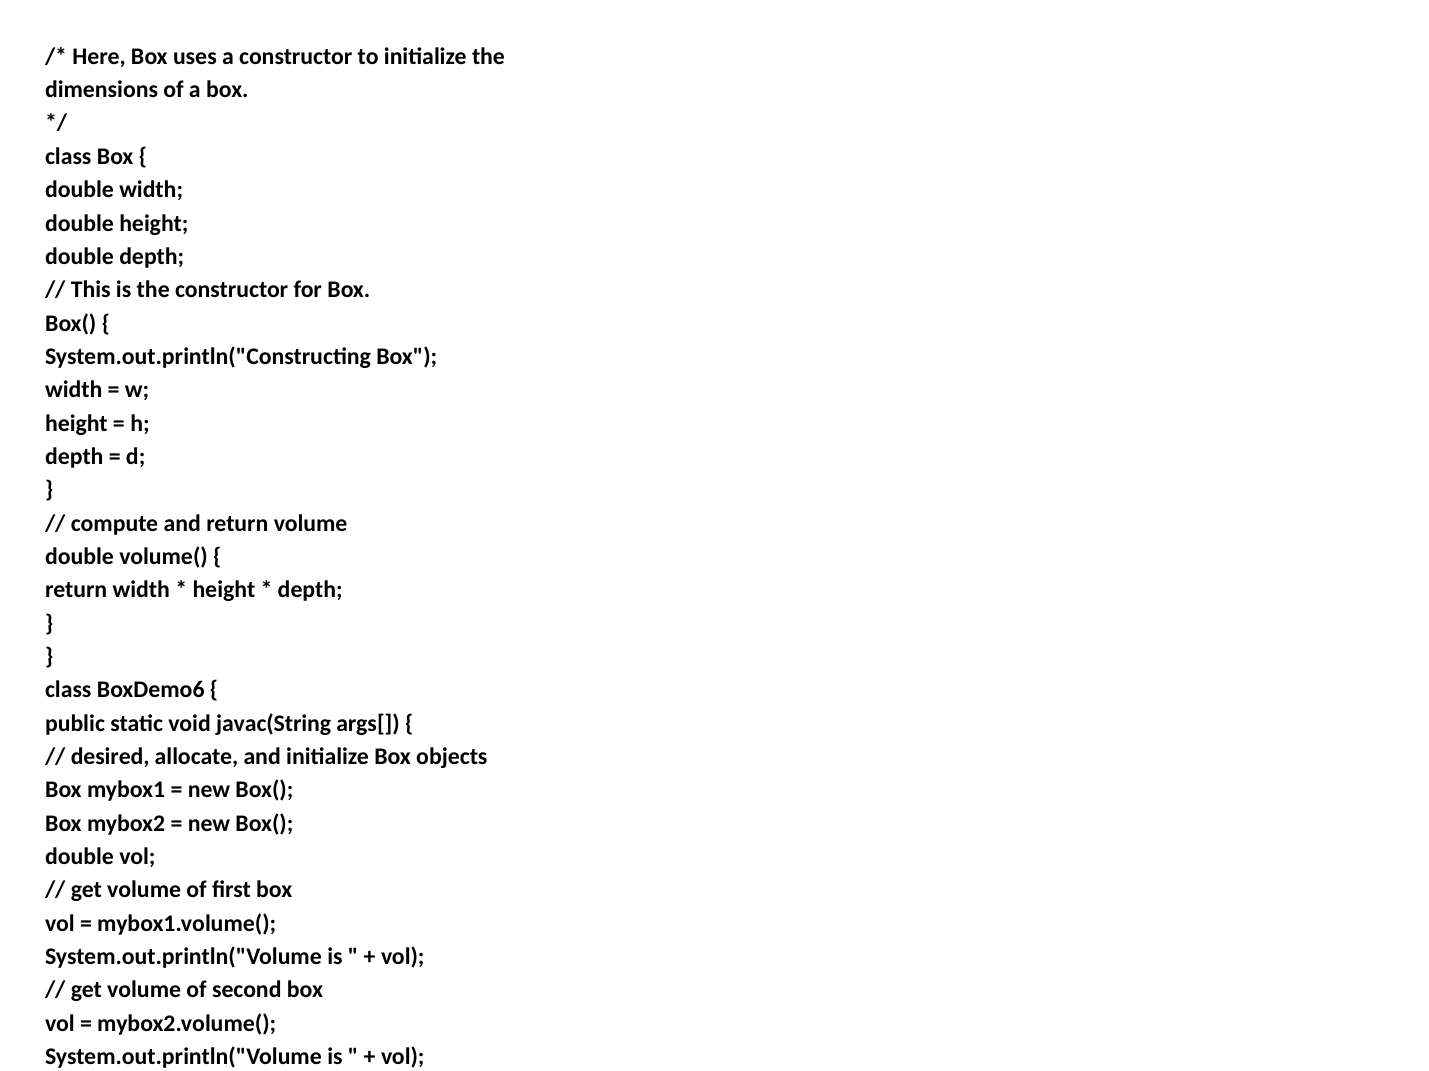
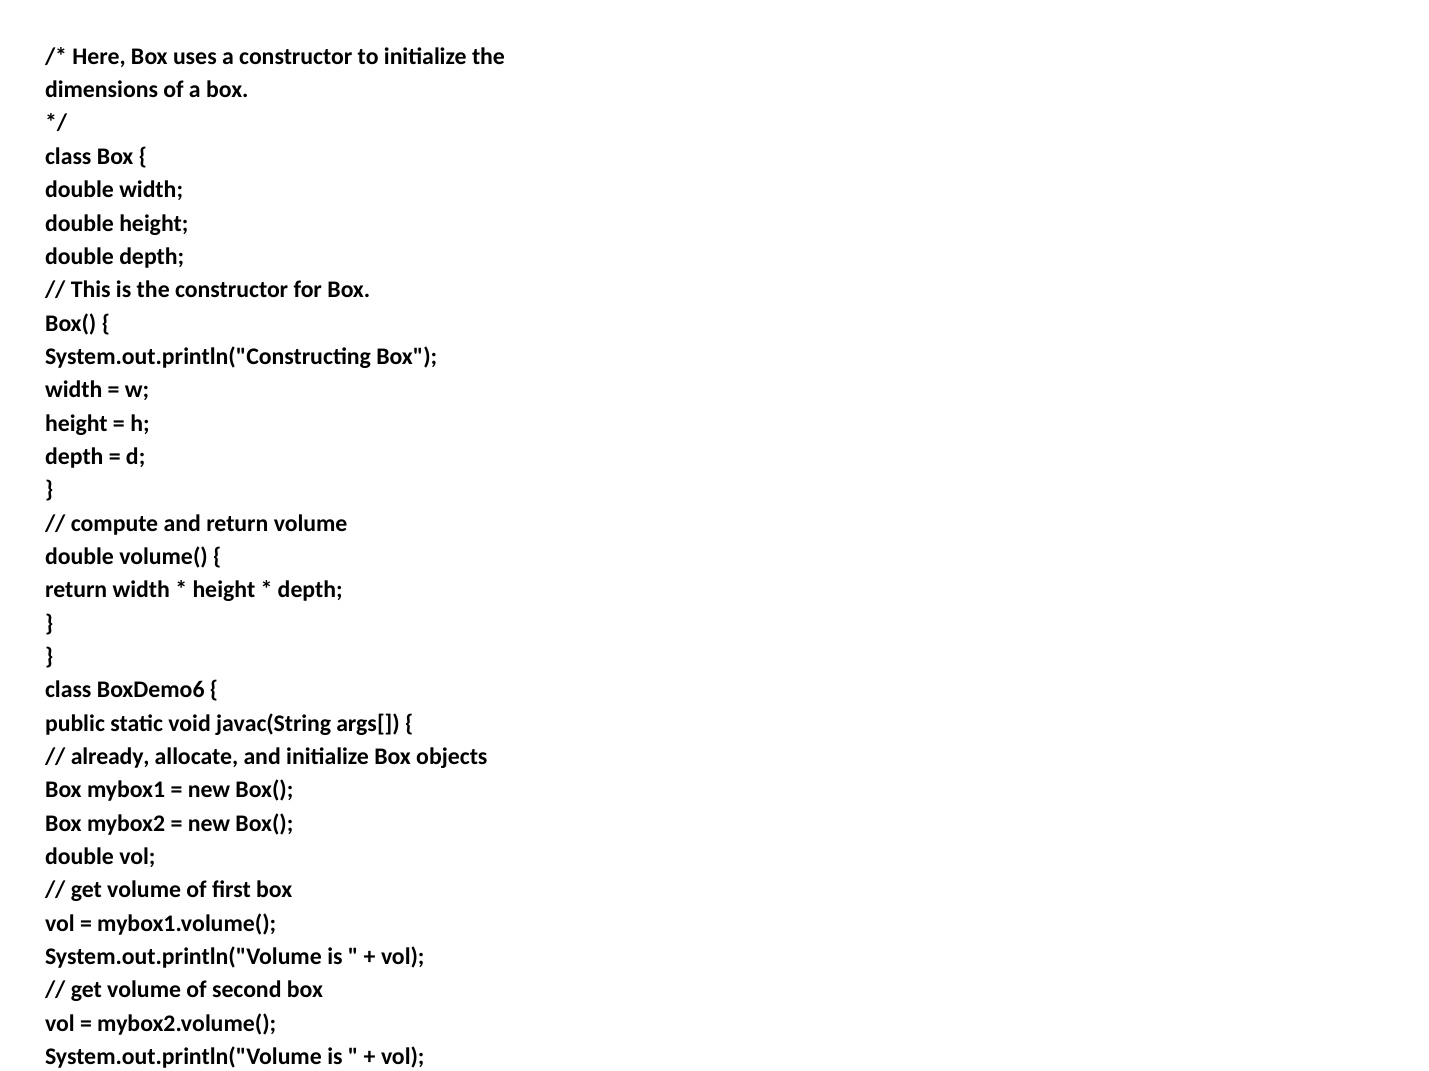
desired: desired -> already (110, 757)
